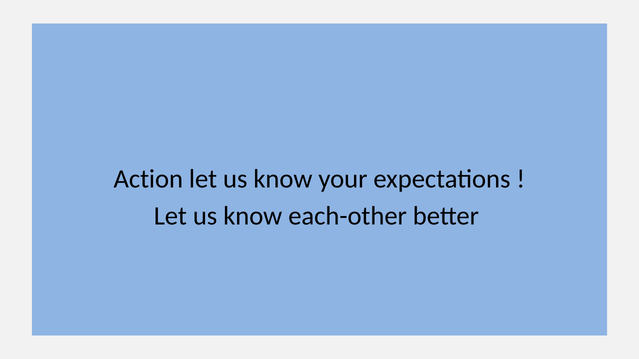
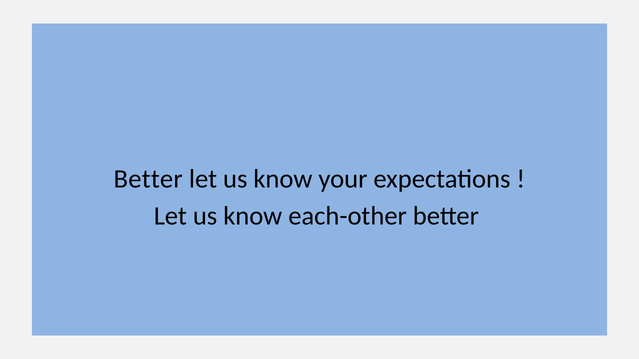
Action: Action -> Better (148, 179)
